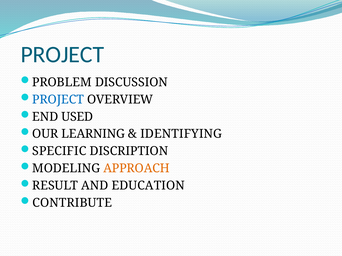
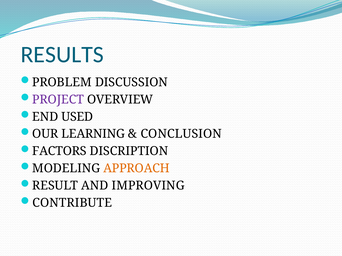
PROJECT: PROJECT -> RESULTS (62, 55)
PROJECT colour: blue -> purple (58, 100)
IDENTIFYING: IDENTIFYING -> CONCLUSION (181, 134)
SPECIFIC: SPECIFIC -> FACTORS (59, 151)
EDUCATION: EDUCATION -> IMPROVING (148, 186)
